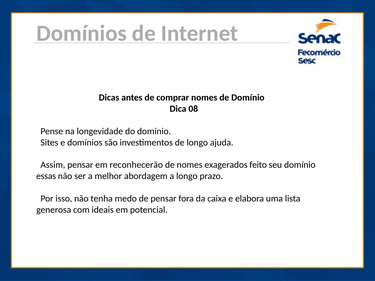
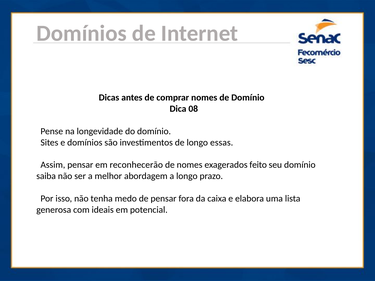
ajuda: ajuda -> essas (222, 143)
essas: essas -> saiba (46, 176)
